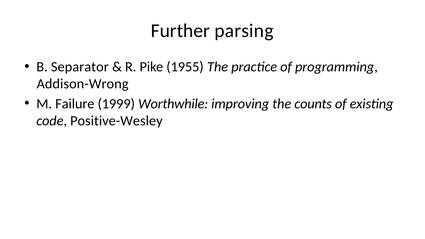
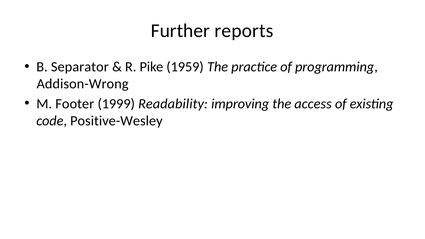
parsing: parsing -> reports (244, 31)
1955: 1955 -> 1959 (185, 67)
Failure: Failure -> Footer (75, 104)
Worthwhile: Worthwhile -> Readability (173, 104)
counts: counts -> access (313, 104)
